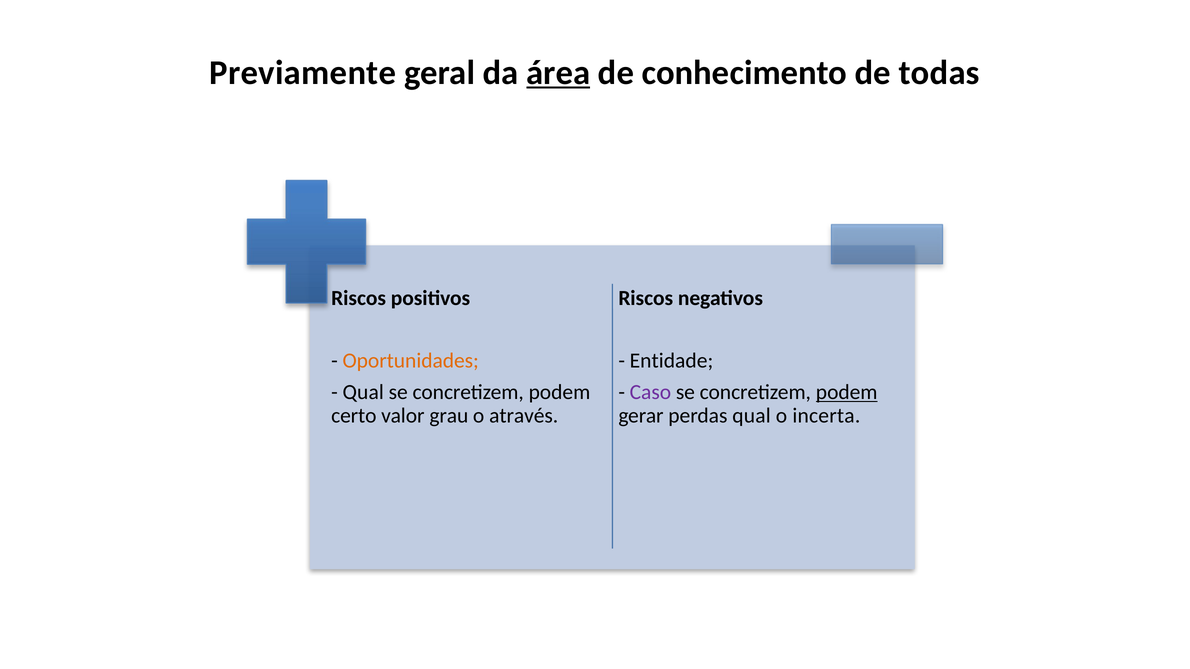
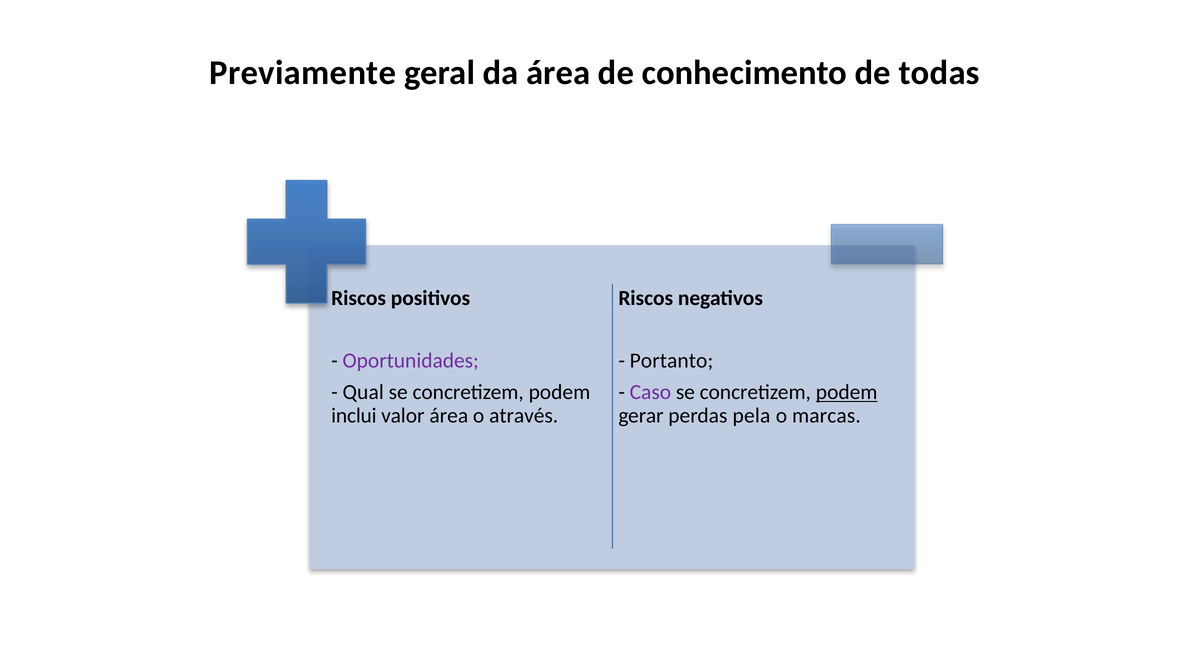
área underline: present -> none (558, 73)
Oportunidades colour: orange -> purple (411, 361)
Entidade: Entidade -> Portanto (671, 361)
certo: certo -> inclui (354, 416)
valor grau: grau -> área (449, 416)
perdas qual: qual -> pela (751, 416)
incerta: incerta -> marcas (826, 416)
